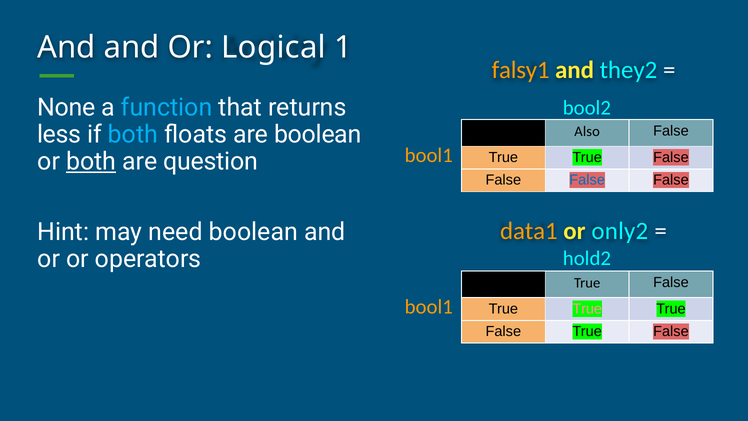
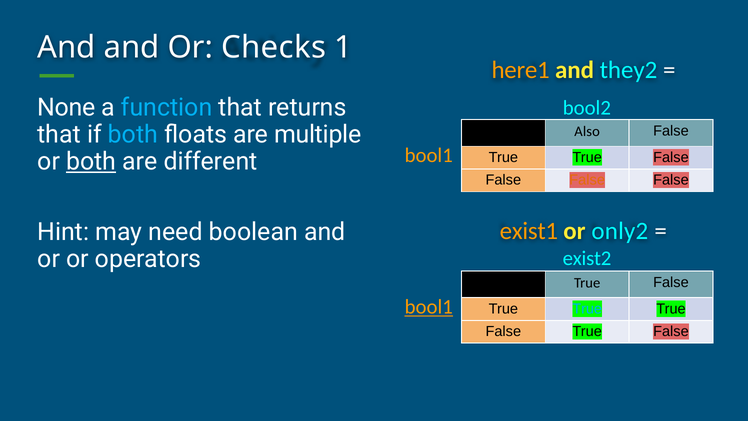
Logical: Logical -> Checks (274, 47)
falsy1: falsy1 -> here1 (521, 70)
less: less -> that (59, 134)
are boolean: boolean -> multiple (318, 134)
question: question -> different (210, 161)
False colour: blue -> orange (587, 180)
data1: data1 -> exist1 (529, 231)
hold2: hold2 -> exist2 (587, 258)
bool1 underline: none -> present (429, 307)
True colour: pink -> light blue (587, 309)
